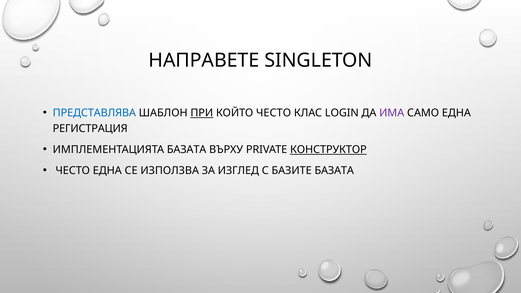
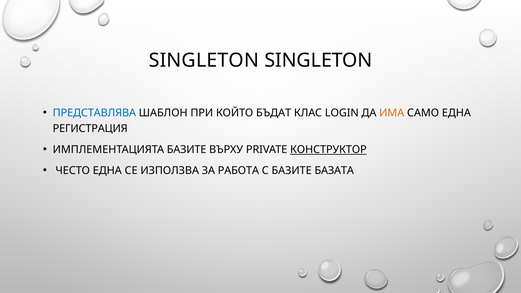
НАПРАВЕТЕ: НАПРАВЕТЕ -> SINGLETON (204, 60)
ПРИ underline: present -> none (202, 113)
КОЙТО ЧЕСТО: ЧЕСТО -> БЪДАТ (274, 113)
ИМА colour: purple -> orange (392, 113)
ИМПЛЕМЕНТАЦИЯТА БАЗАТА: БАЗАТА -> БАЗИТЕ (187, 150)
ИЗГЛЕД: ИЗГЛЕД -> РАБОТА (238, 171)
